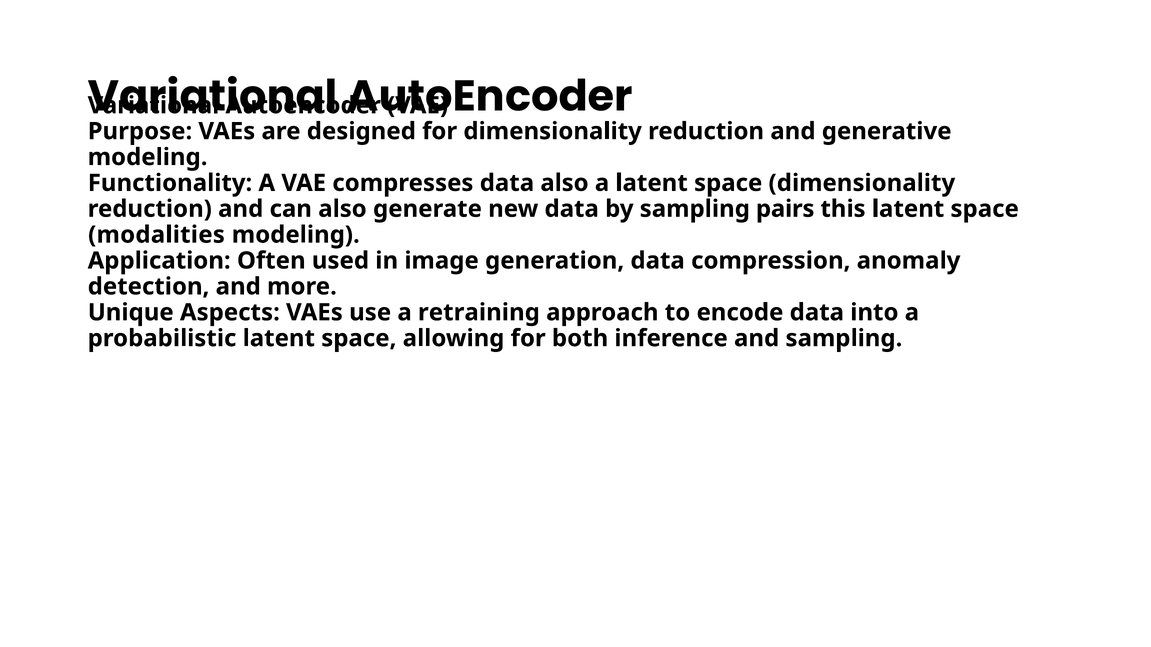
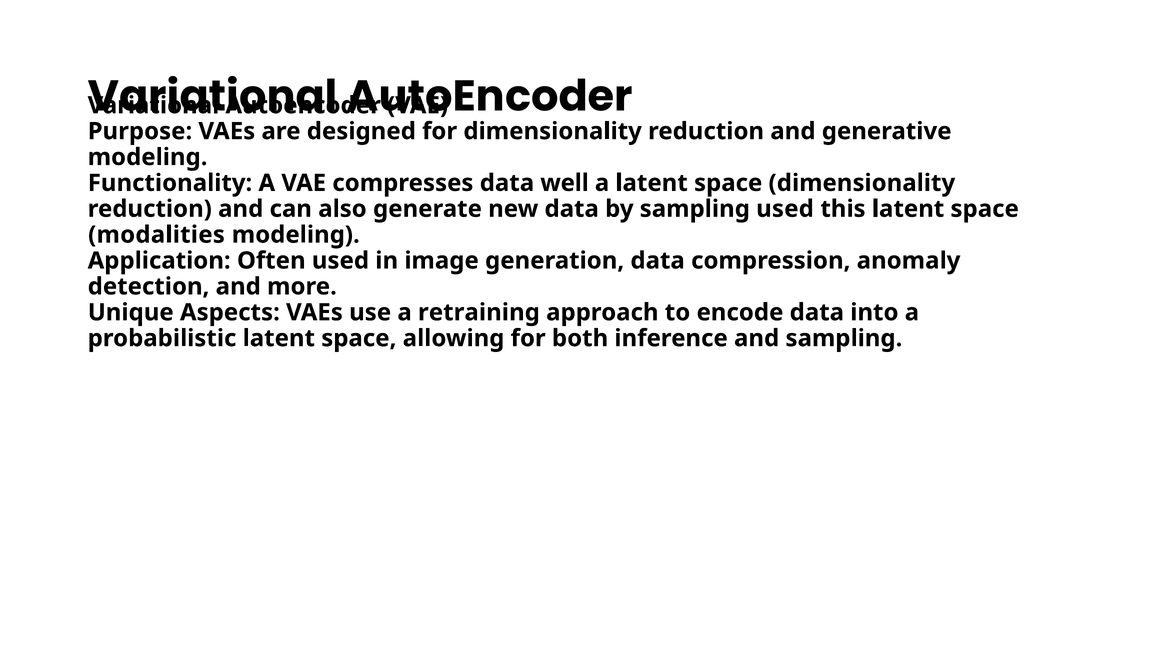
data also: also -> well (565, 183)
sampling pairs: pairs -> used (785, 209)
